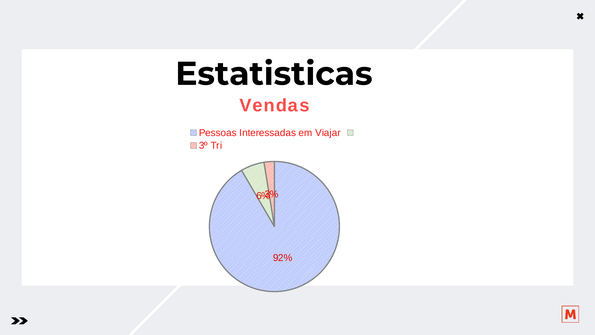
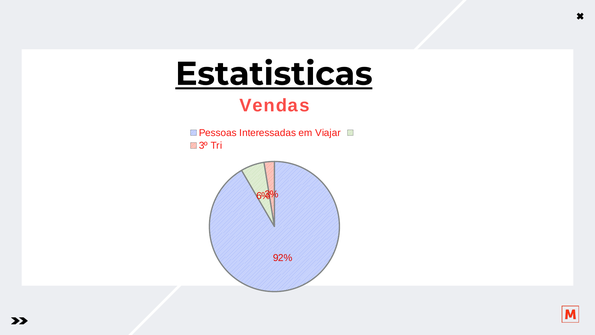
Estatisticas underline: none -> present (274, 74)
